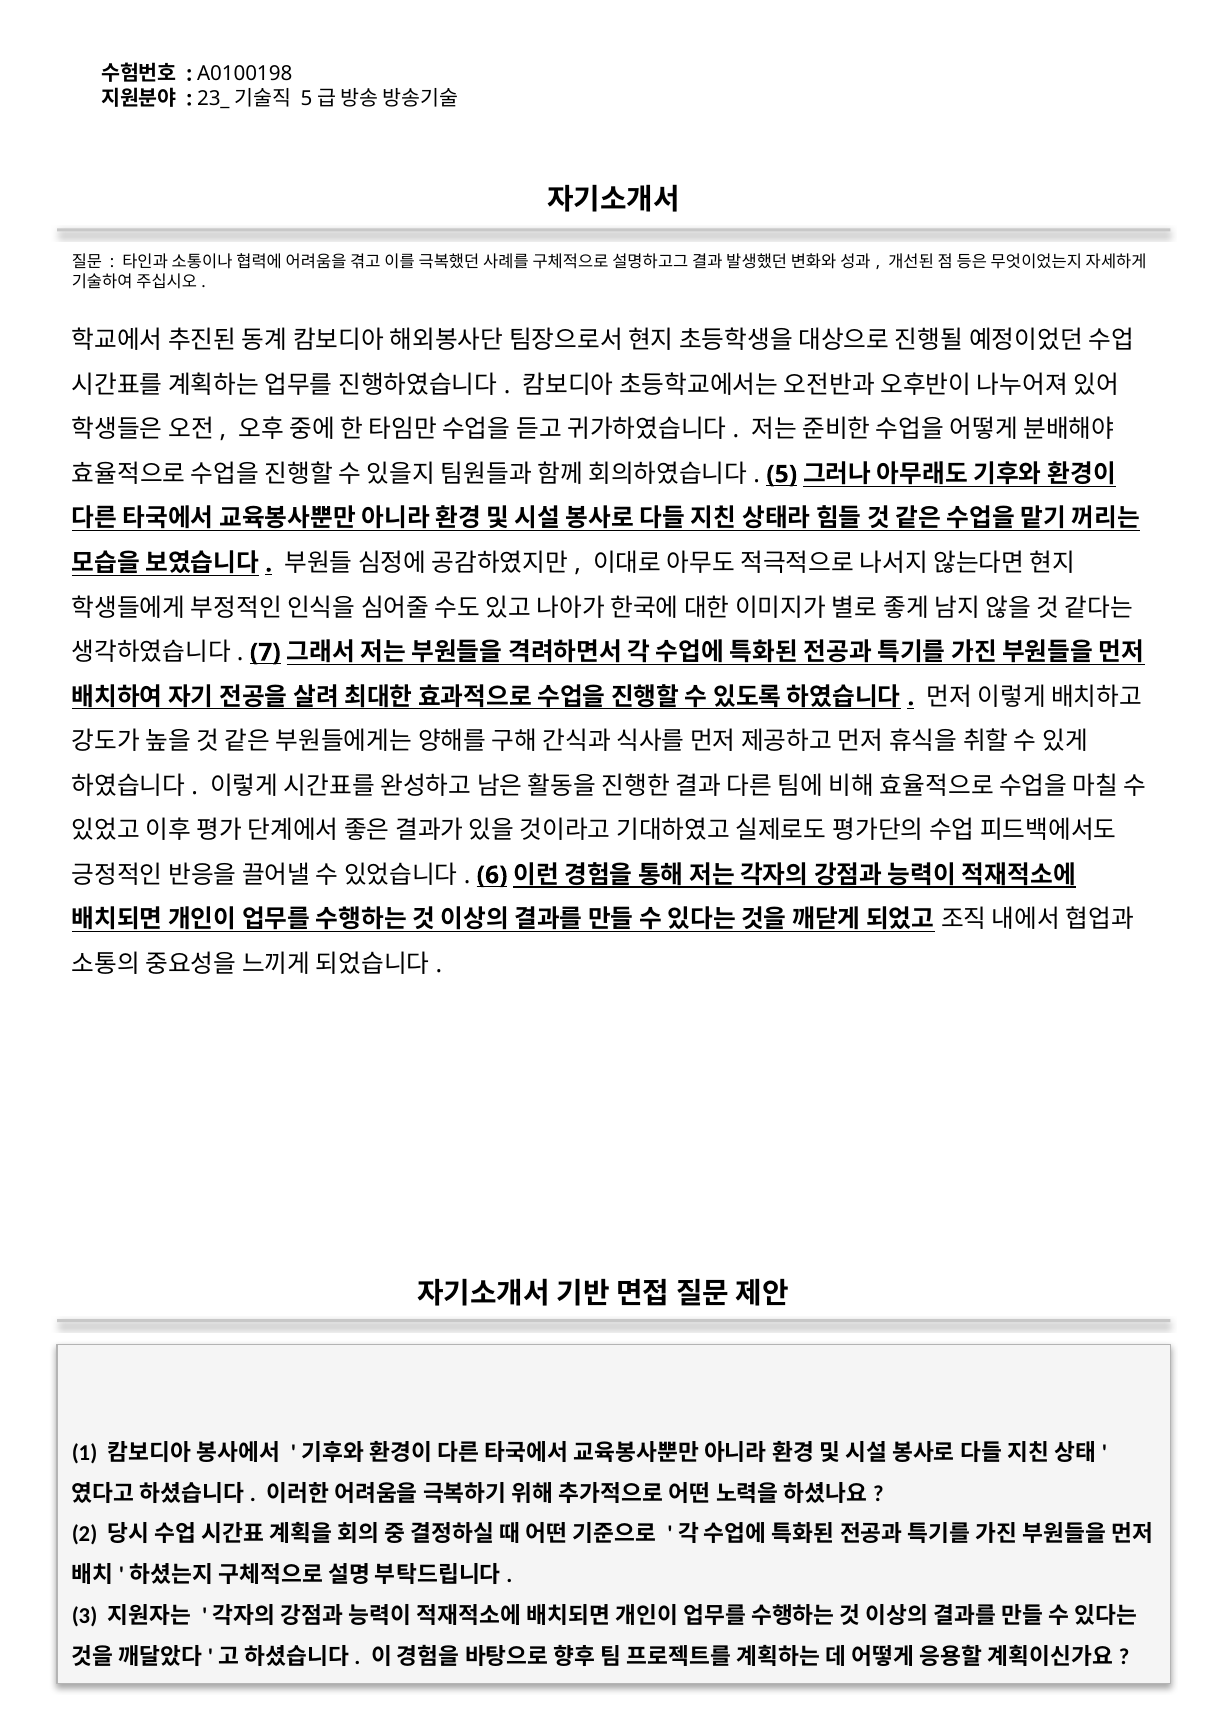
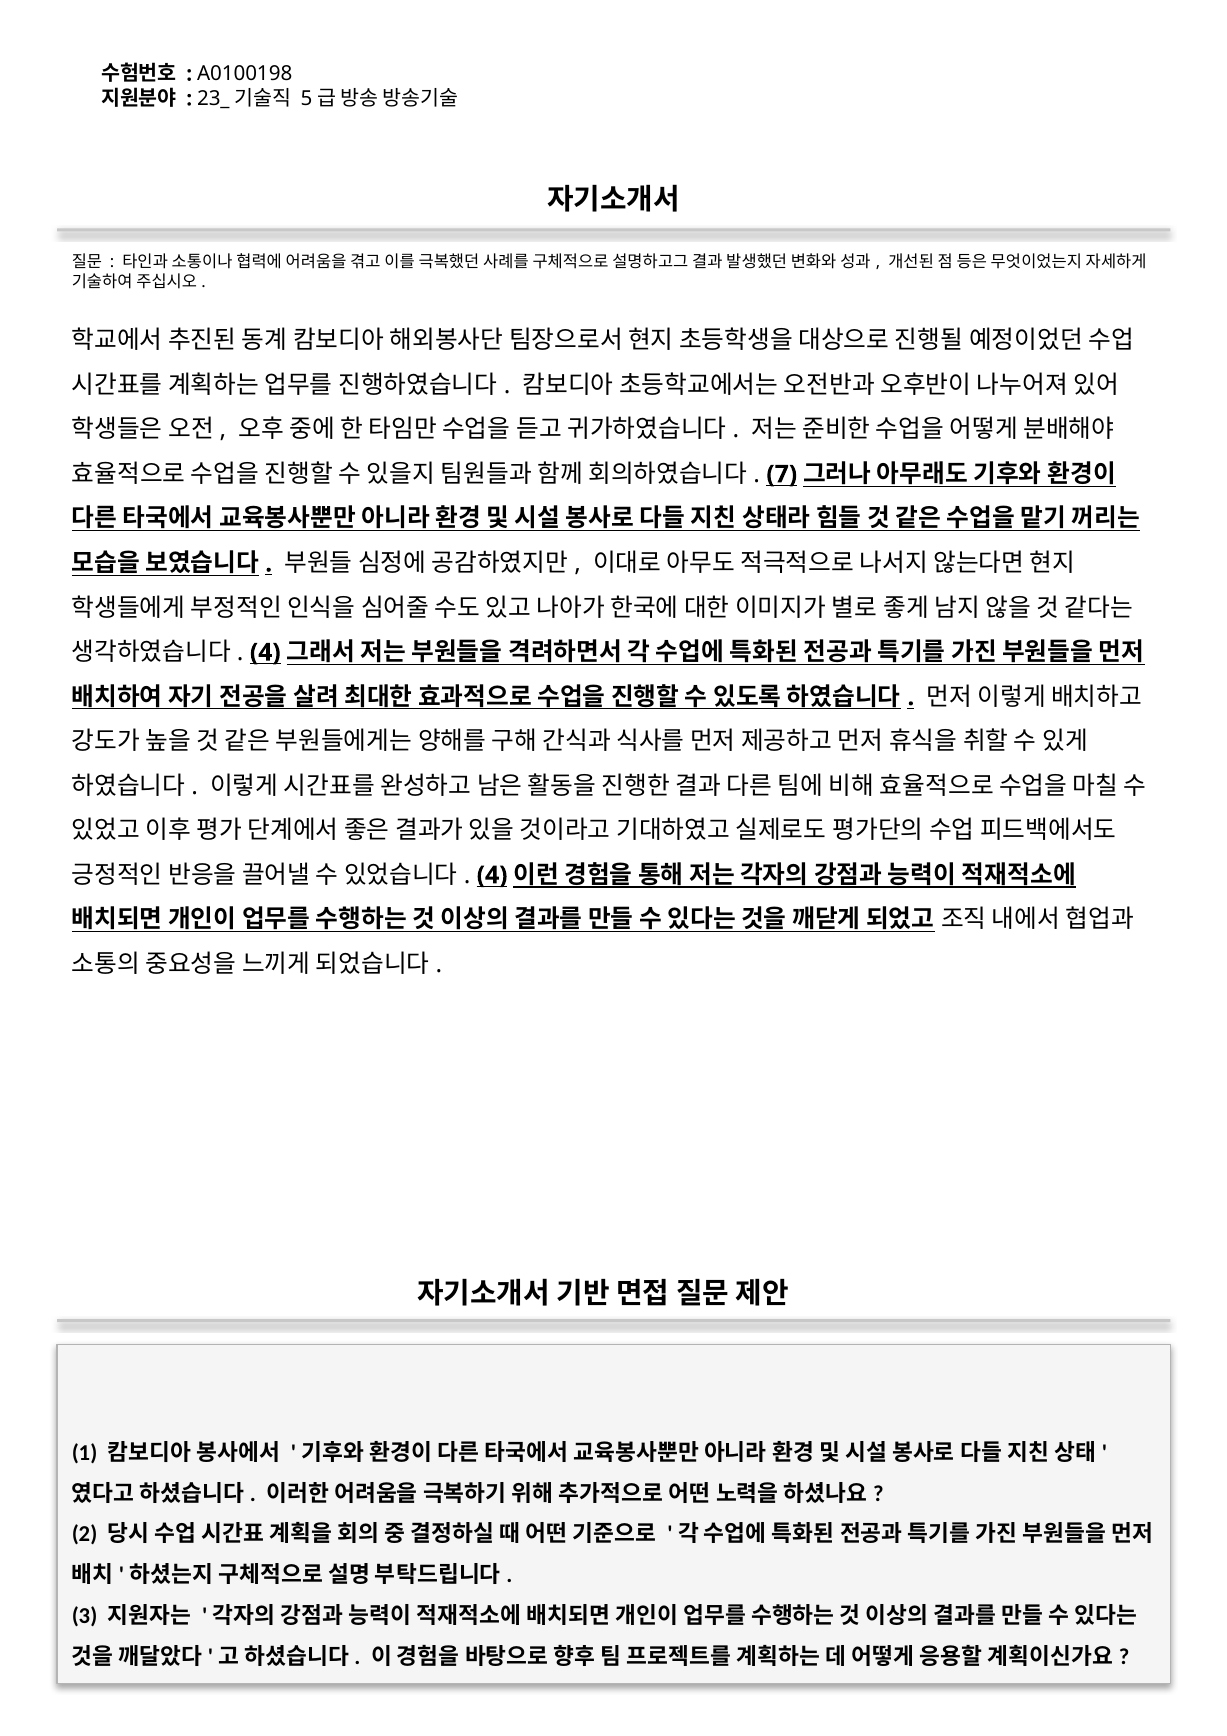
5: 5 -> 7 (782, 474)
7: 7 -> 4 (265, 652)
6: 6 -> 4 (492, 875)
